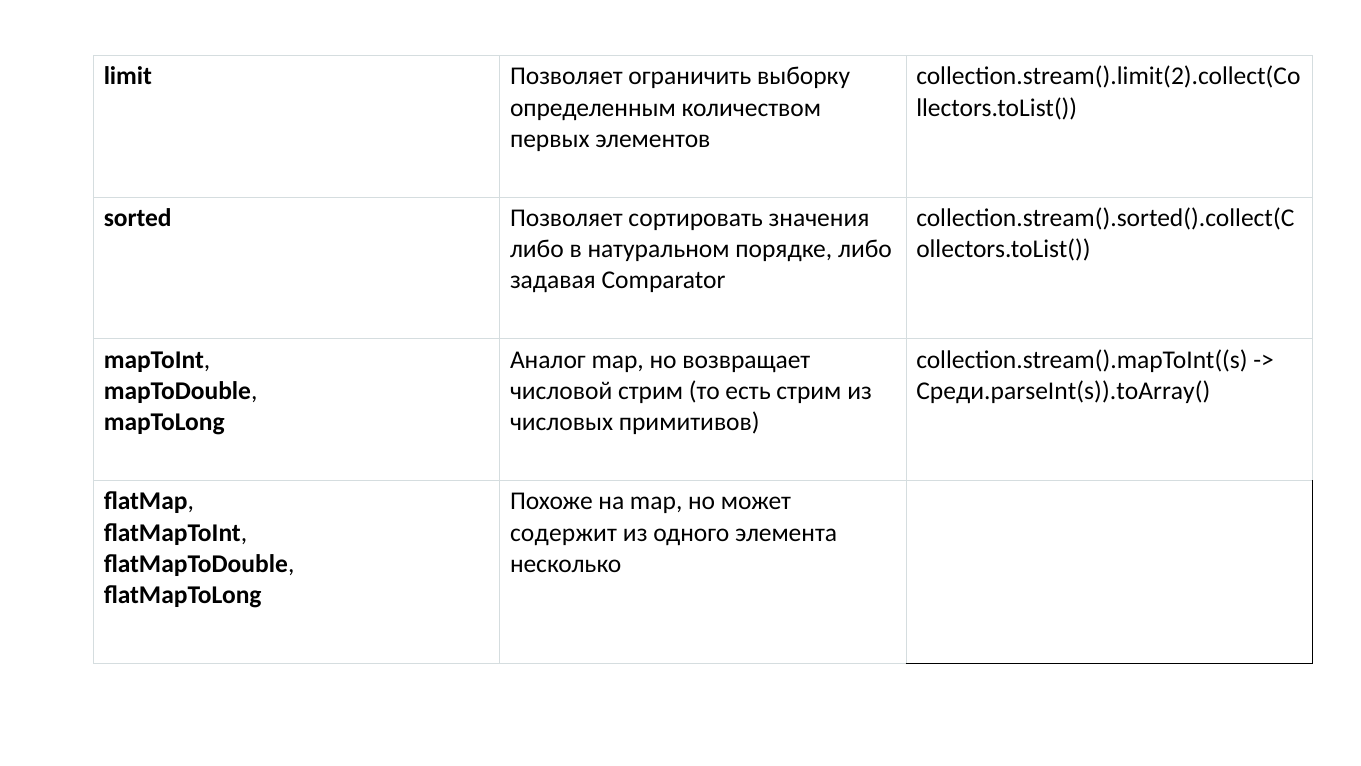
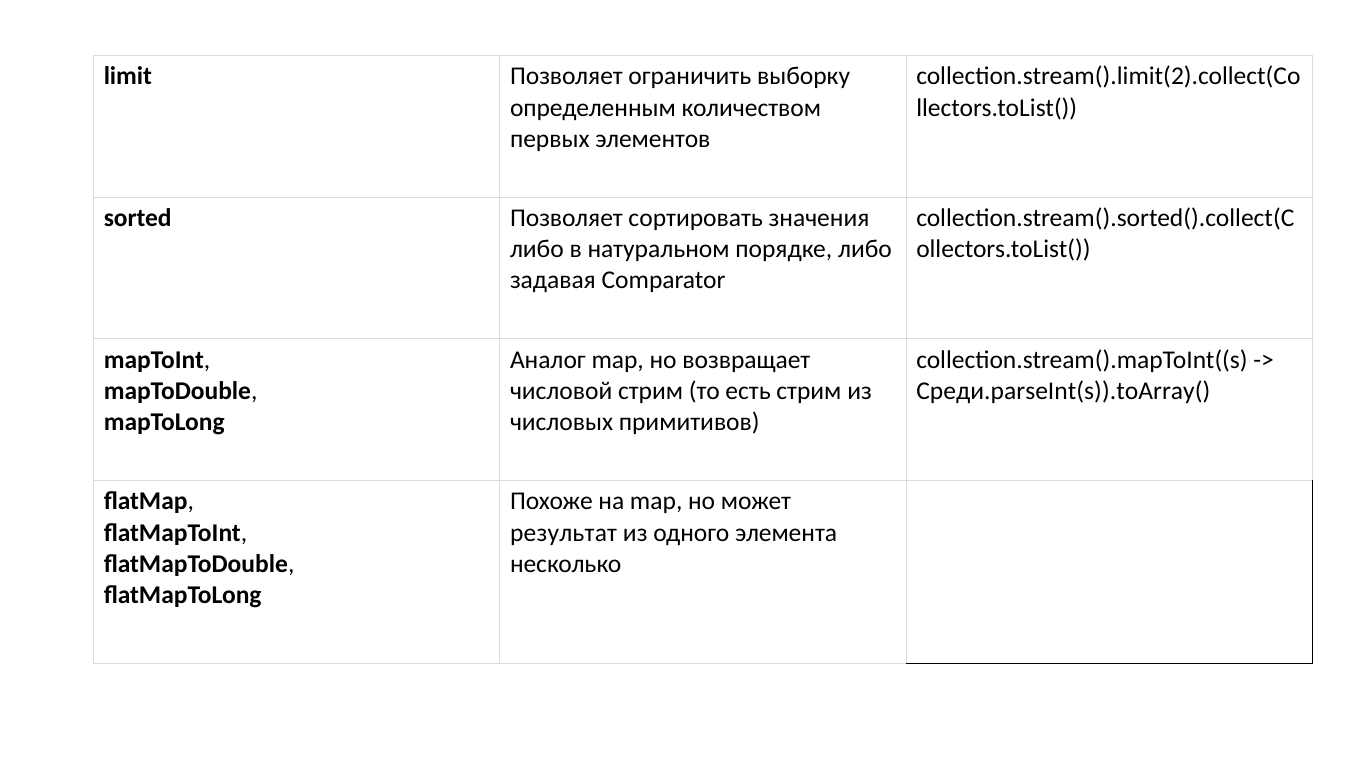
содержит: содержит -> результат (564, 532)
